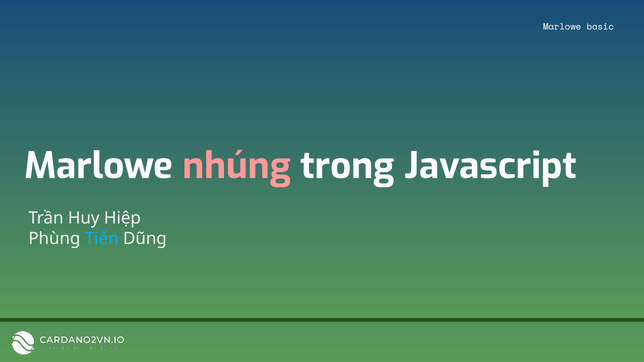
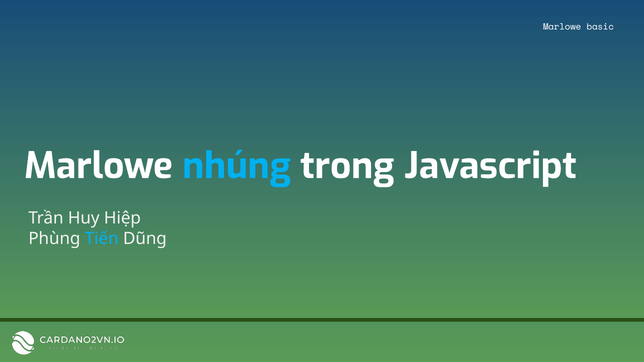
nhúng colour: pink -> light blue (237, 166)
